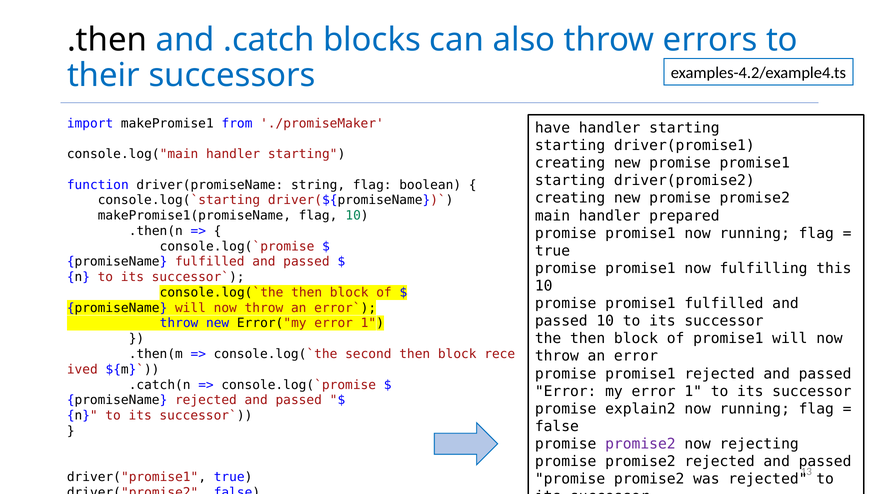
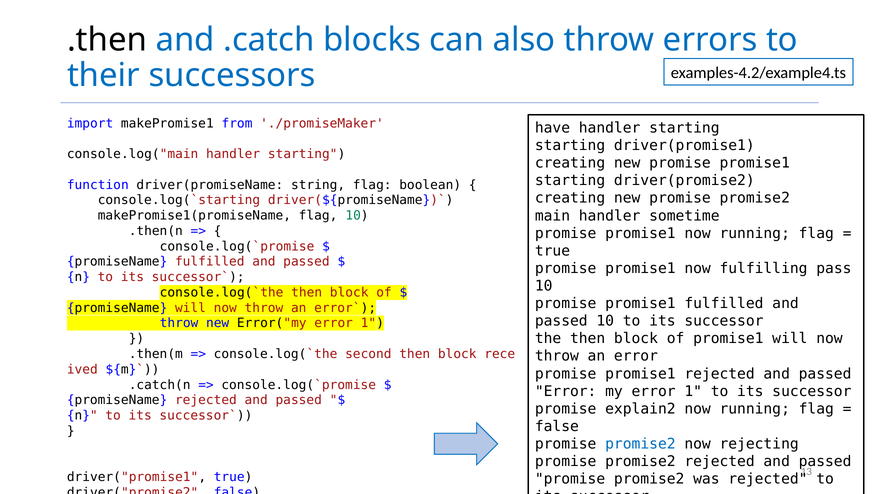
prepared: prepared -> sometime (684, 216)
this: this -> pass (834, 269)
promise2 colour: purple -> blue (640, 444)
